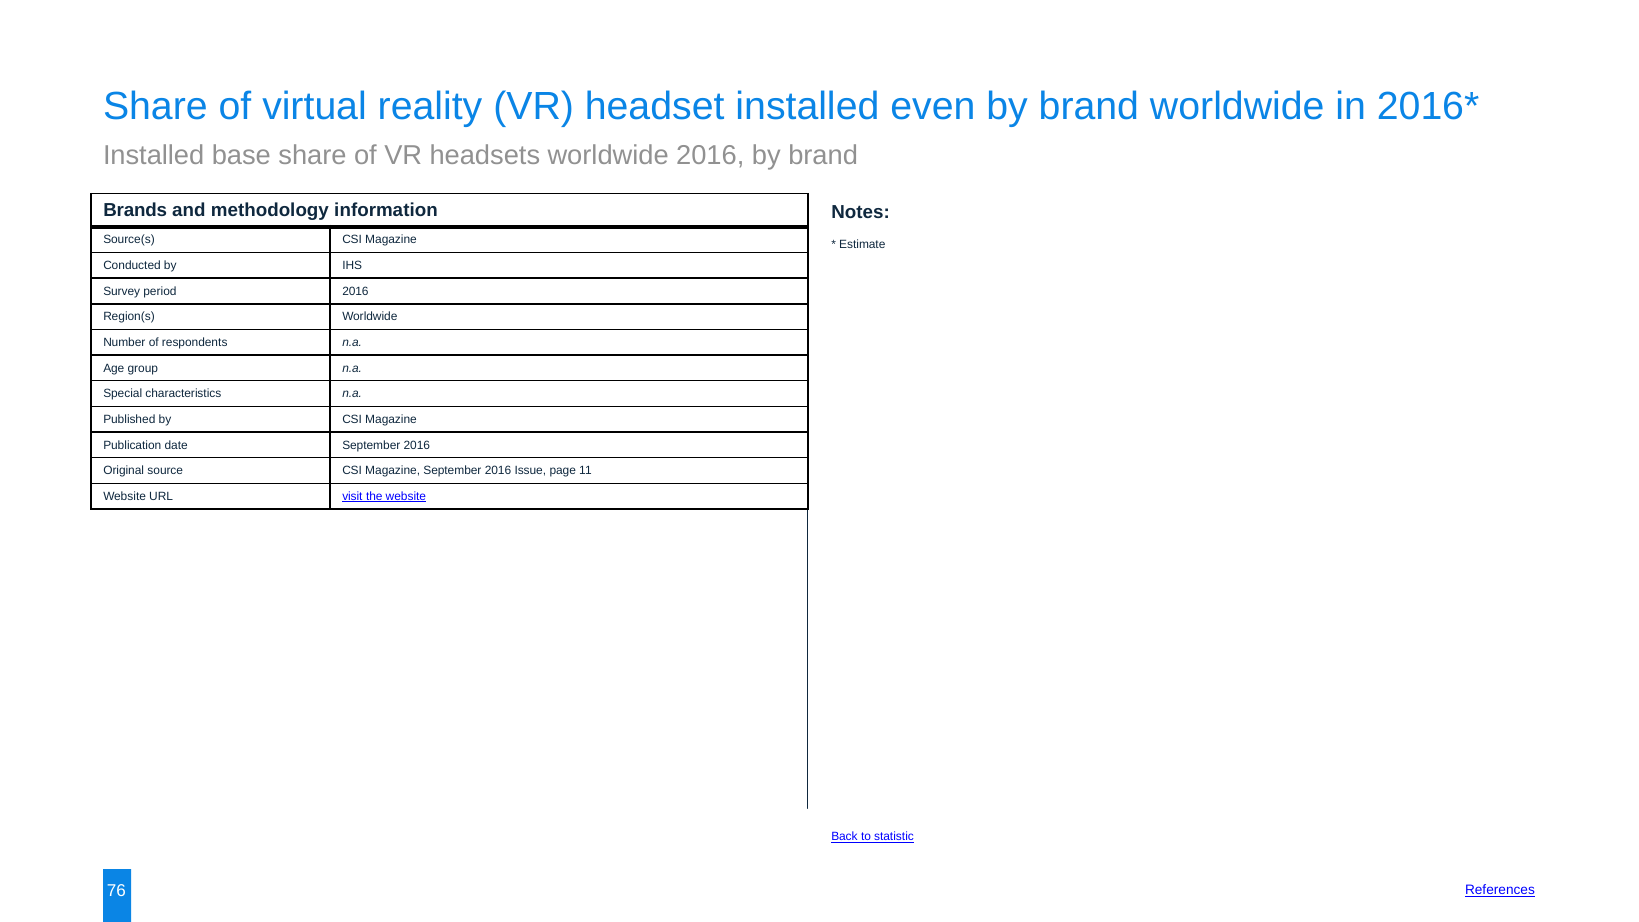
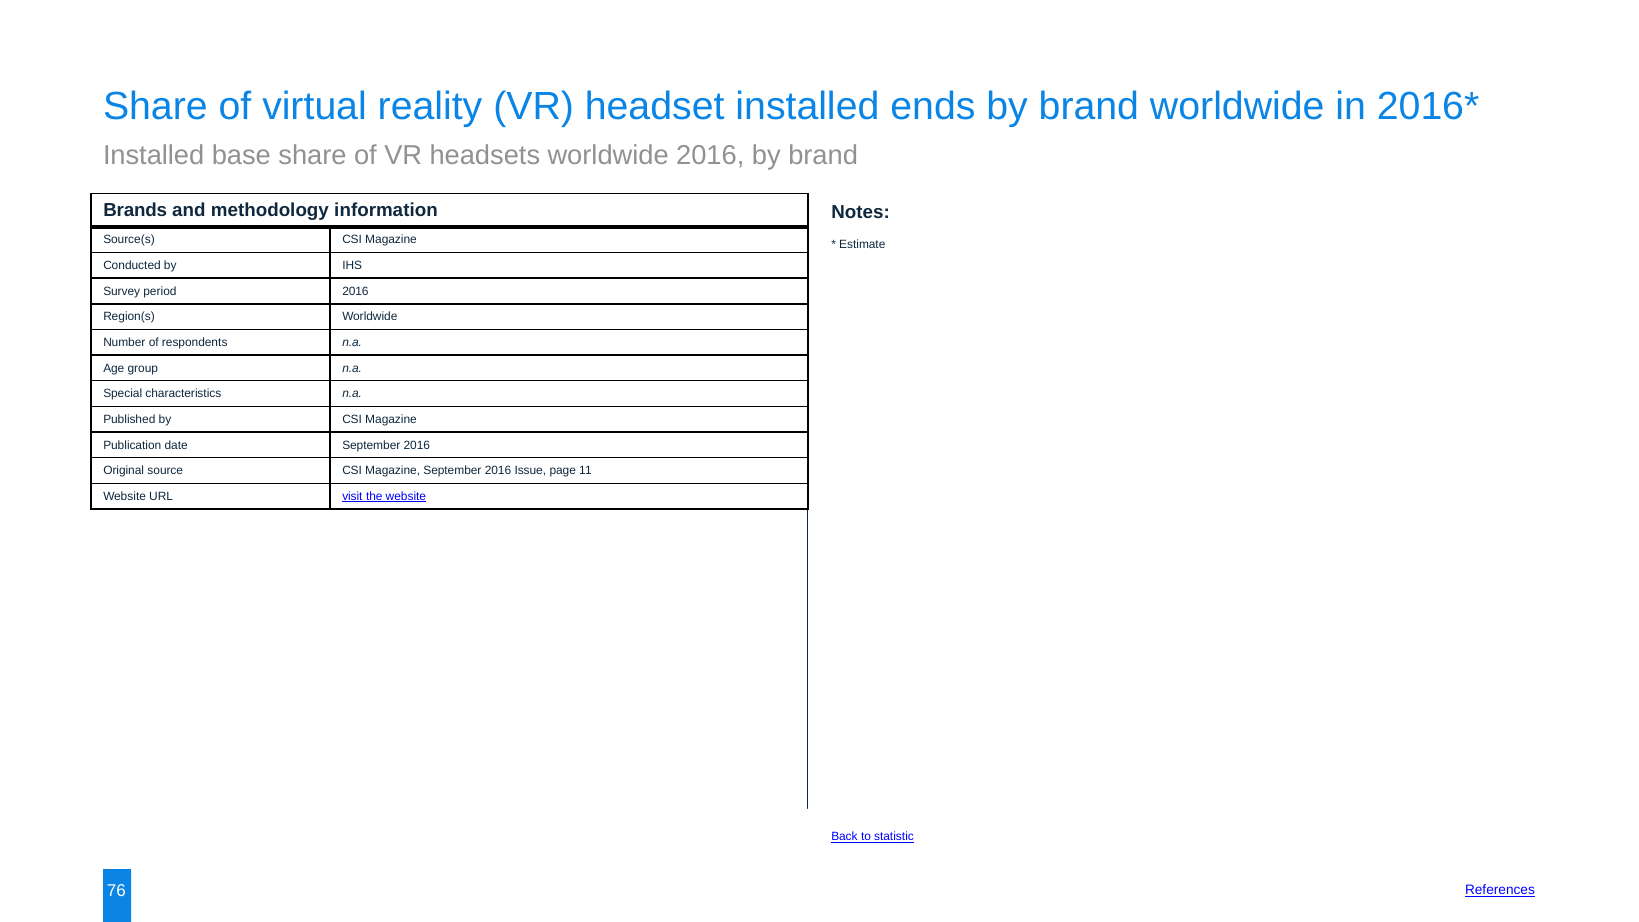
even: even -> ends (933, 107)
